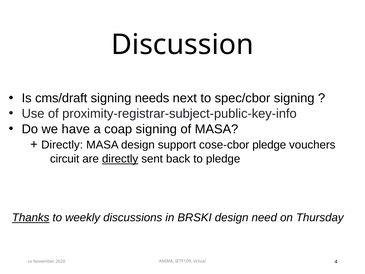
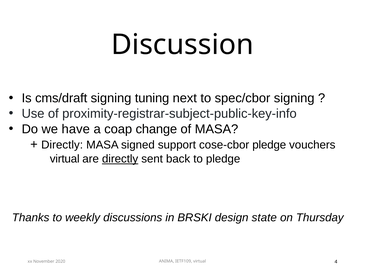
needs: needs -> tuning (152, 98)
coap signing: signing -> change (156, 129)
MASA design: design -> signed (138, 145)
circuit: circuit -> virtual (65, 159)
Thanks underline: present -> none (31, 217)
need: need -> state (264, 217)
